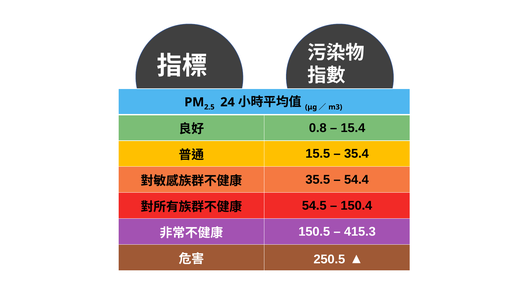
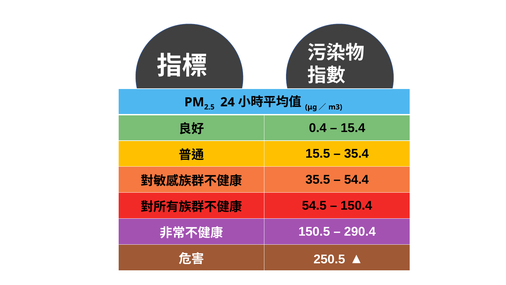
0.8: 0.8 -> 0.4 (318, 128)
415.3: 415.3 -> 290.4 (360, 231)
